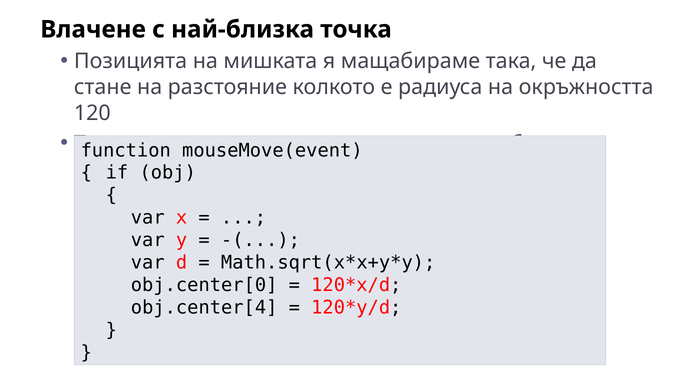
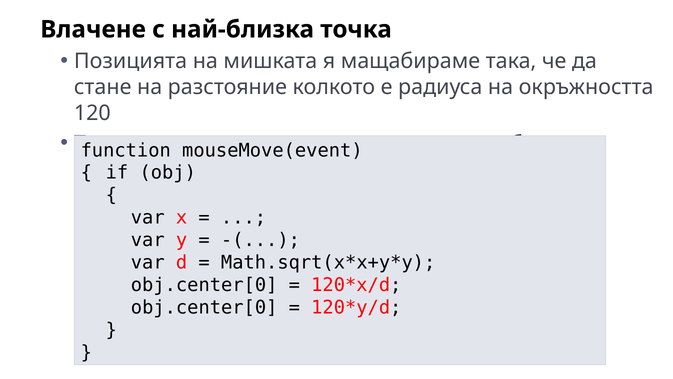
obj.center[4: obj.center[4 -> obj.center[0 (204, 307)
